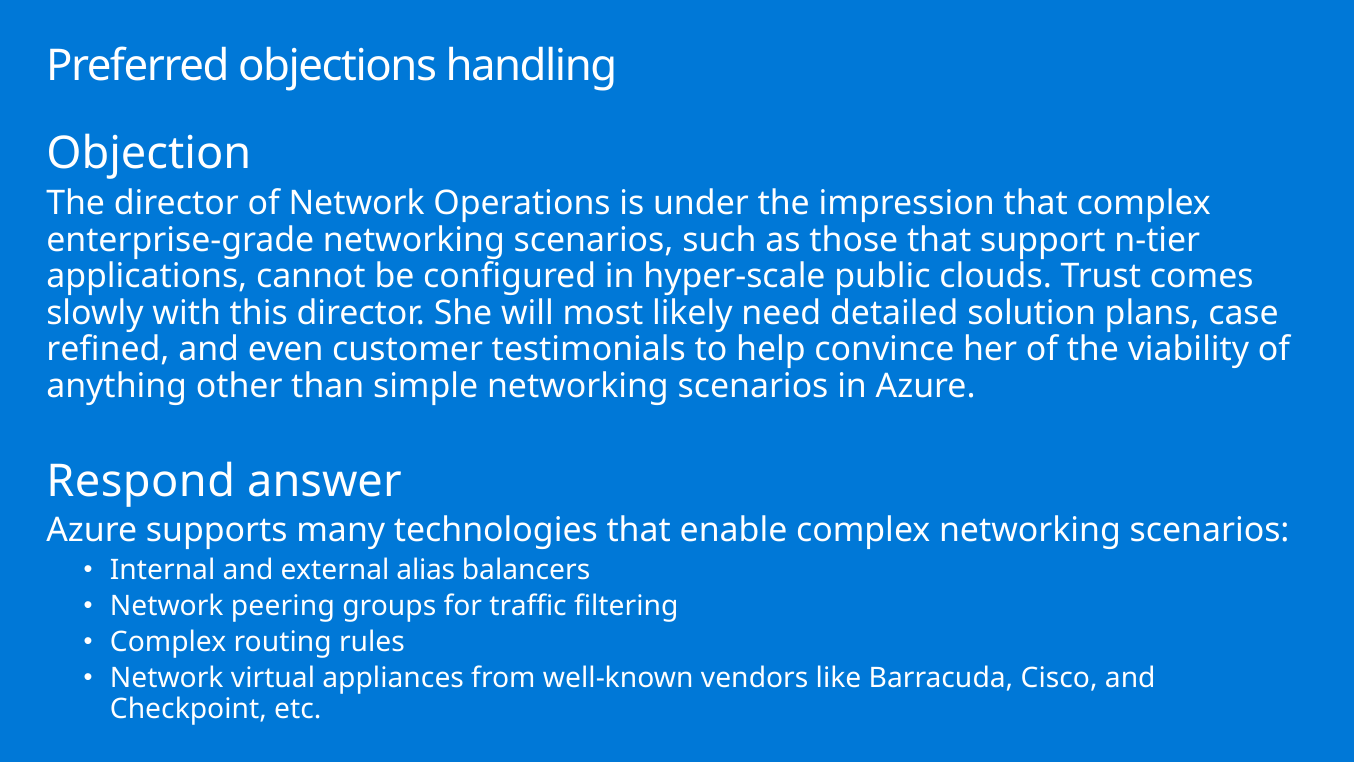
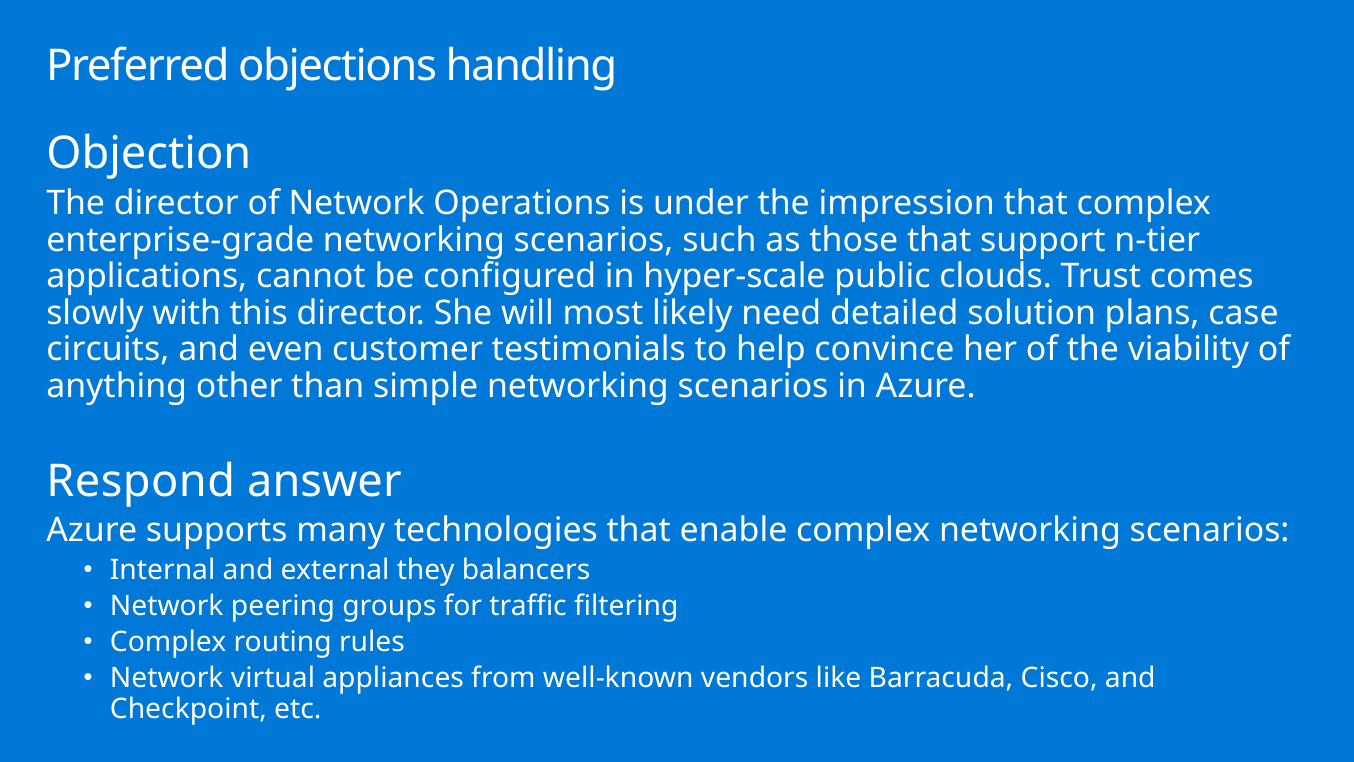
refined: refined -> circuits (108, 350)
alias: alias -> they (426, 570)
